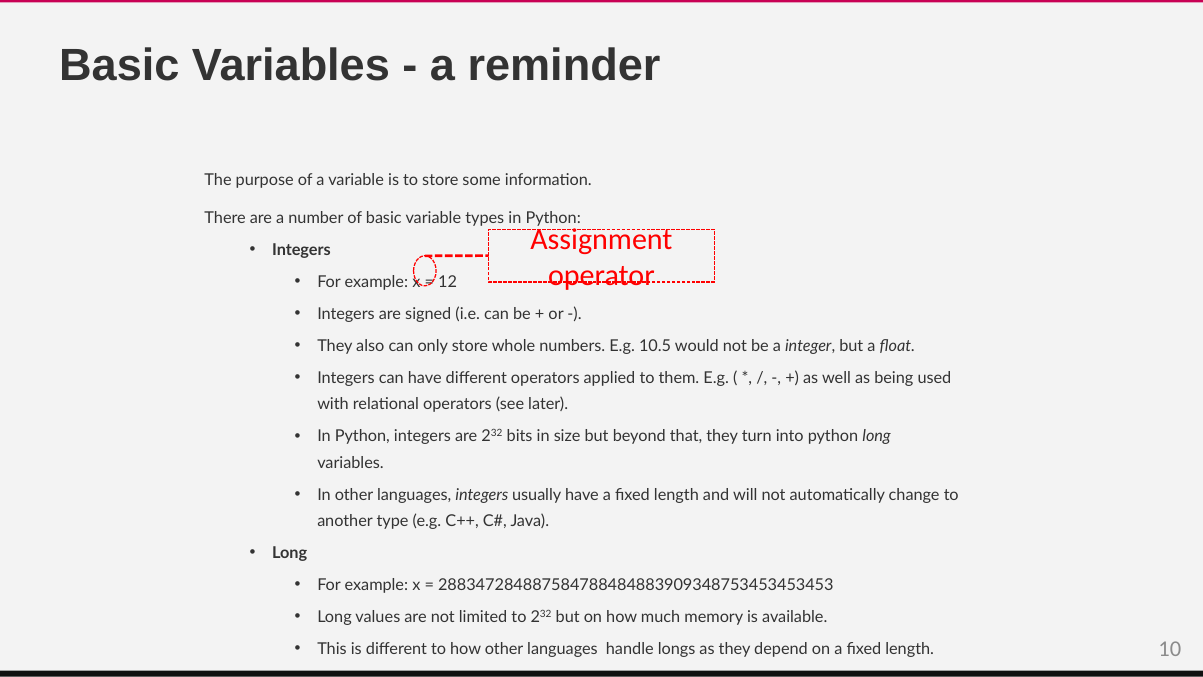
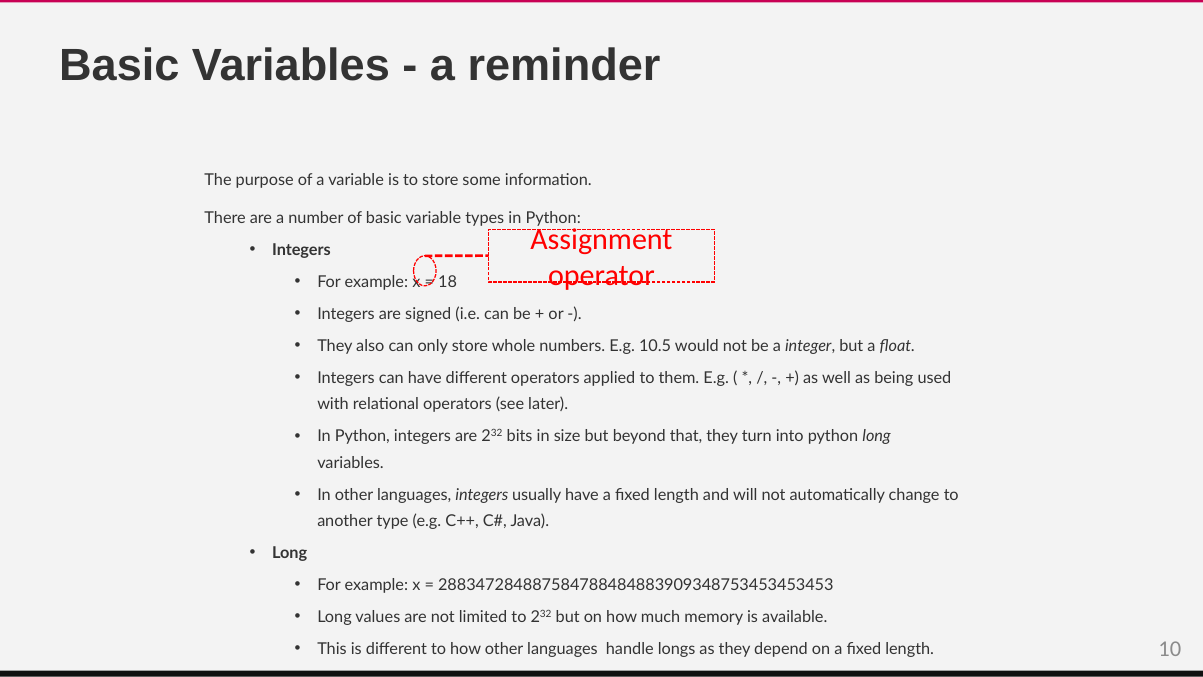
12: 12 -> 18 (448, 282)
